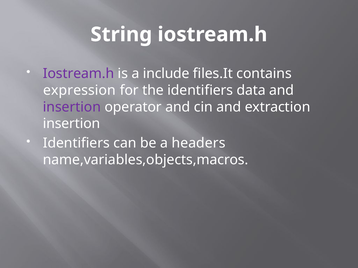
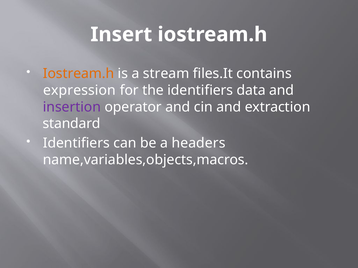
String: String -> Insert (121, 35)
Iostream.h colour: purple -> orange (79, 74)
include: include -> stream (166, 74)
insertion: insertion -> standard (72, 124)
